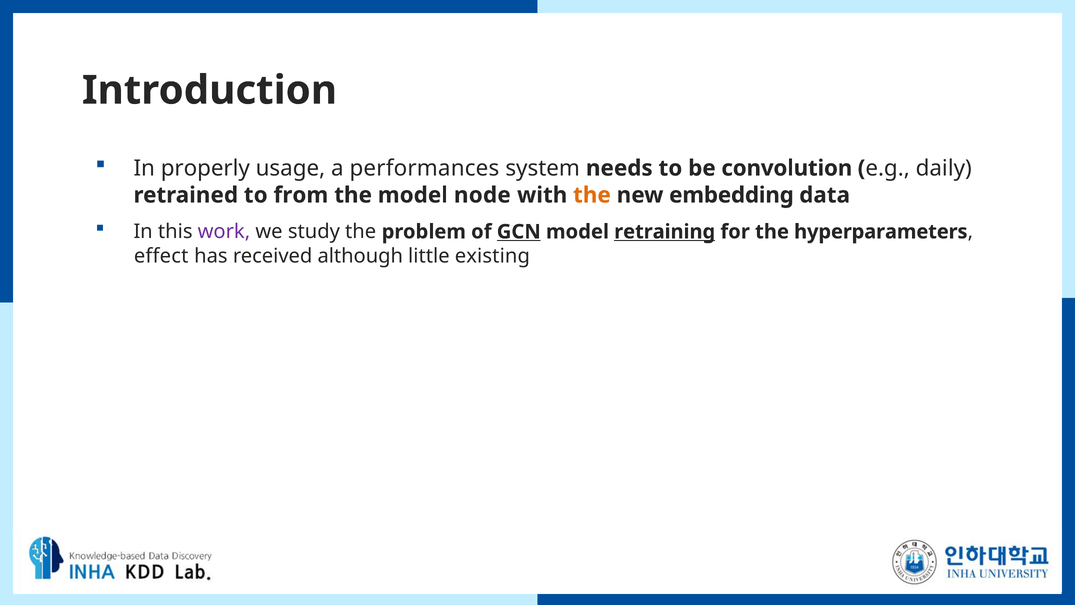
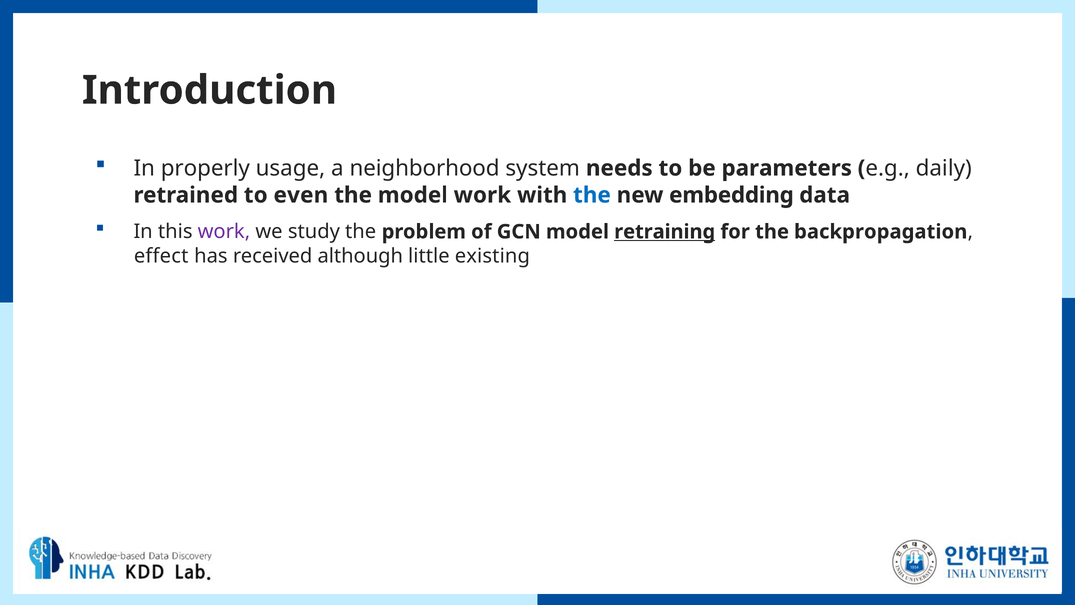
performances: performances -> neighborhood (425, 168)
convolution: convolution -> parameters (787, 168)
from: from -> even (301, 195)
model node: node -> work (482, 195)
the colour: orange -> blue (592, 195)
GCN underline: present -> none (519, 232)
hyperparameters: hyperparameters -> backpropagation (881, 232)
